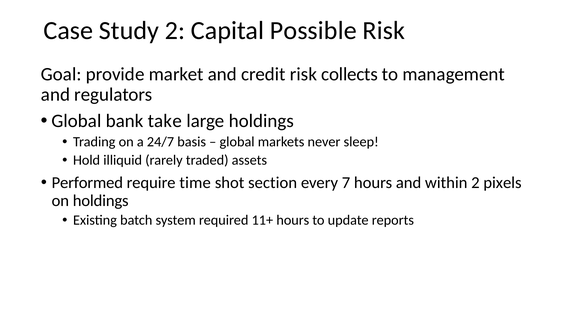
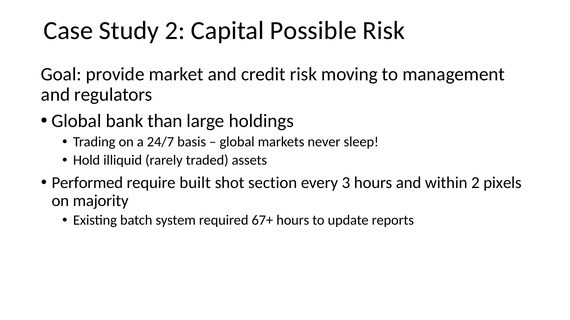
collects: collects -> moving (349, 74)
take: take -> than (165, 121)
time: time -> built (195, 183)
7: 7 -> 3 (346, 183)
on holdings: holdings -> majority (101, 201)
11+: 11+ -> 67+ (262, 221)
